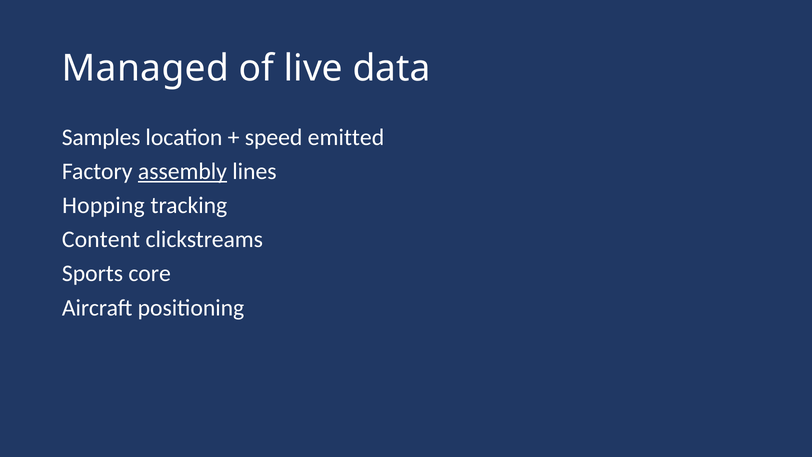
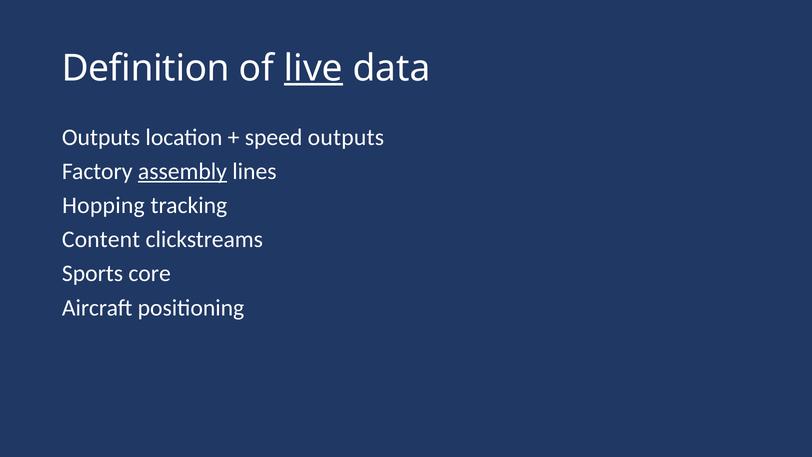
Managed: Managed -> Definition (146, 68)
live underline: none -> present (313, 68)
Samples: Samples -> Outputs (101, 137)
speed emitted: emitted -> outputs (346, 137)
